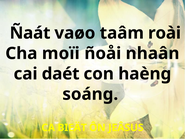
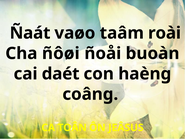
moïi: moïi -> ñôøi (61, 53)
nhaân: nhaân -> buoàn (153, 53)
soáng: soáng -> coâng (90, 94)
BIEÄT: BIEÄT -> TOÂN (72, 127)
